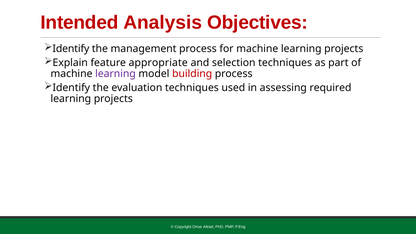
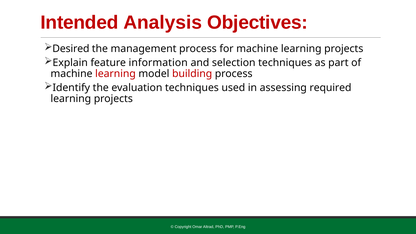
Identify: Identify -> Desired (71, 49)
appropriate: appropriate -> information (158, 63)
learning colour: purple -> red (115, 74)
